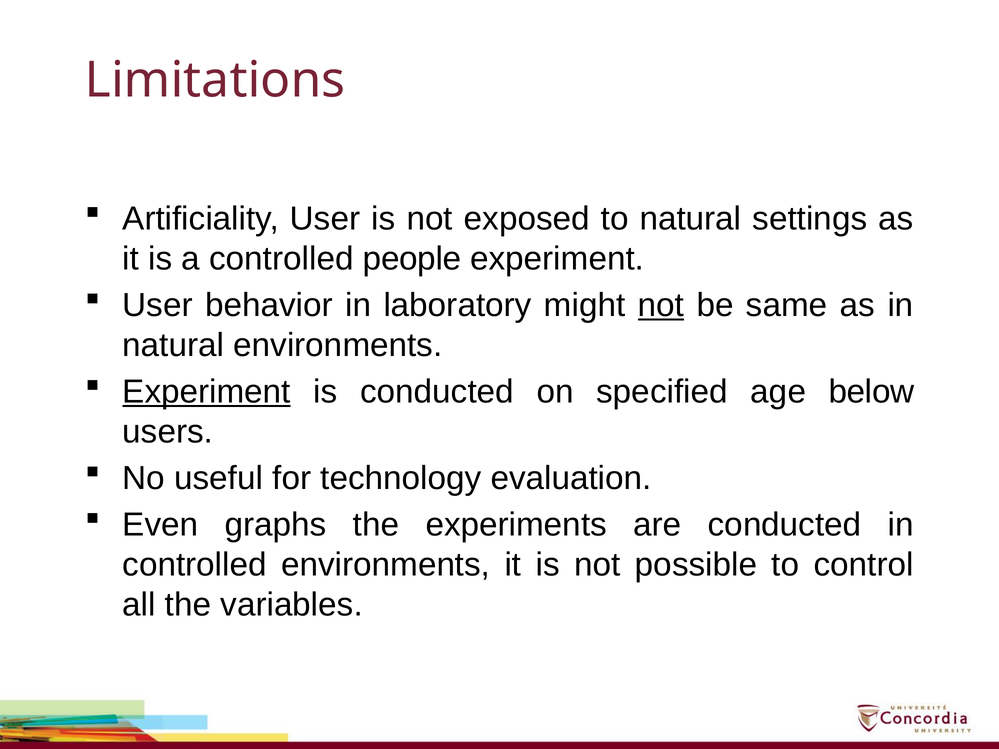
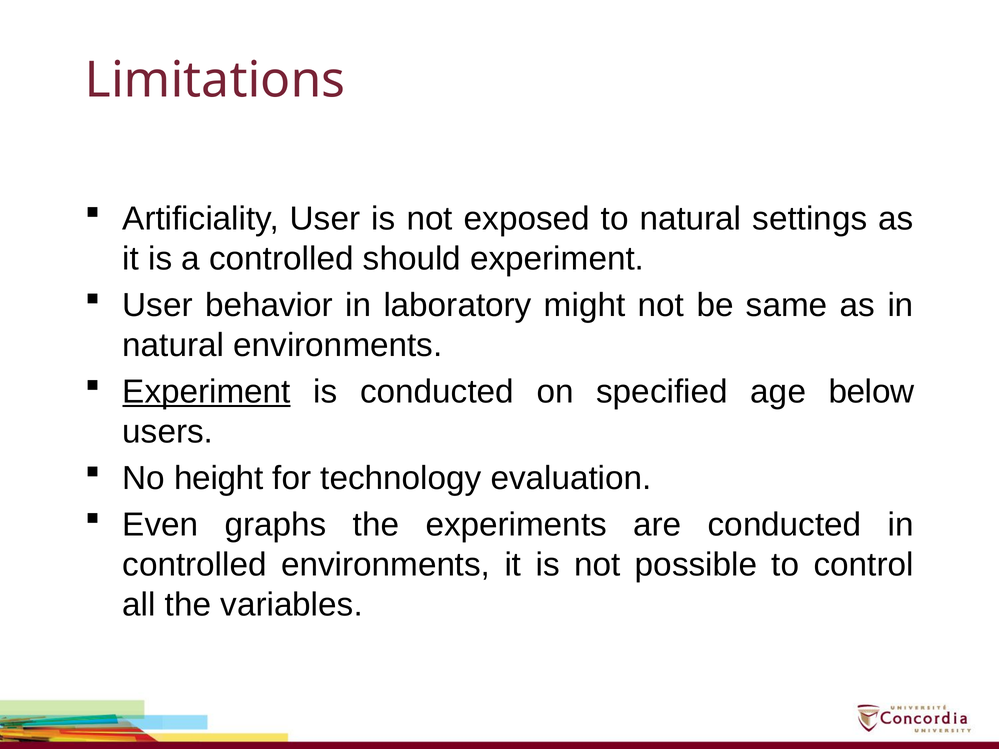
people: people -> should (412, 259)
not underline: present -> none (661, 305)
useful: useful -> height (219, 478)
